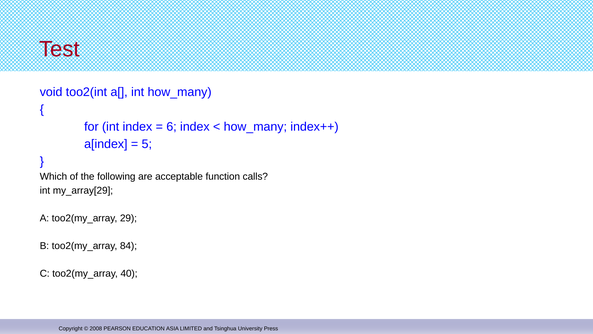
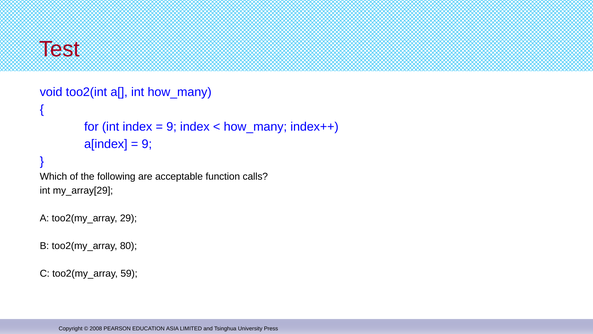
6: 6 -> 9 (171, 127)
5: 5 -> 9 (147, 144)
84: 84 -> 80 (128, 246)
40: 40 -> 59 (129, 273)
